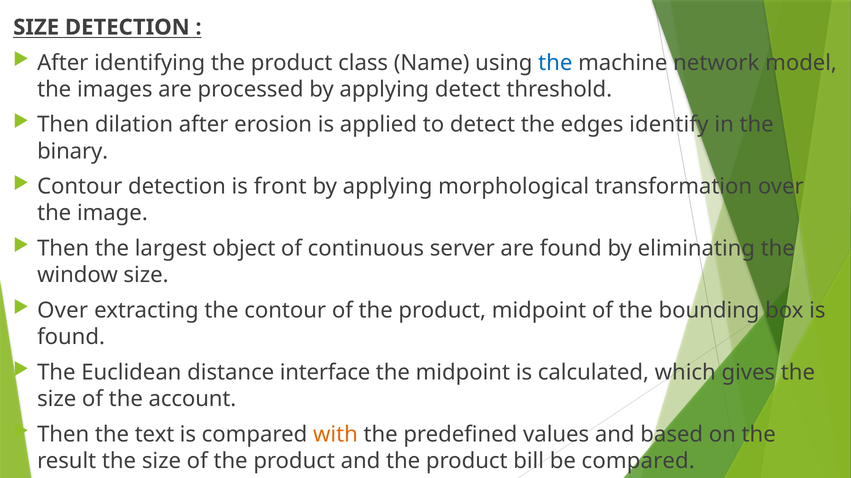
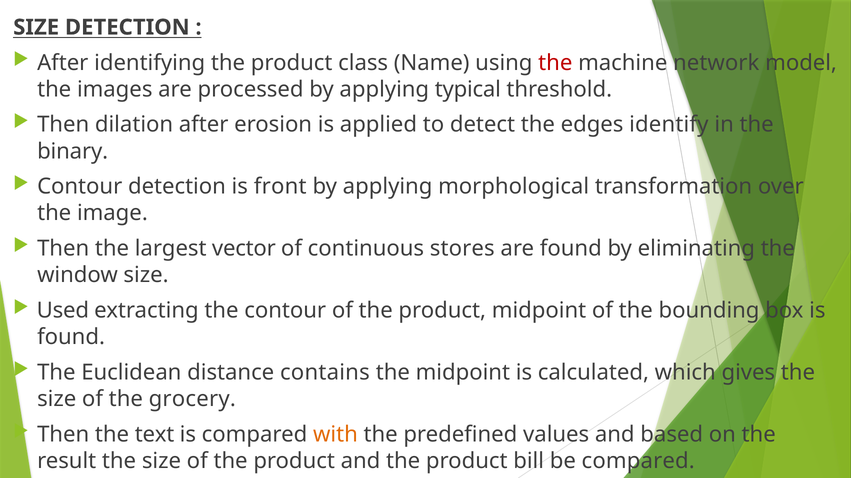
the colour: blue -> red (555, 63)
applying detect: detect -> typical (468, 89)
object: object -> vector (244, 249)
server: server -> stores (462, 249)
Over: Over -> Used (63, 311)
interface: interface -> contains (325, 373)
account: account -> grocery (192, 400)
